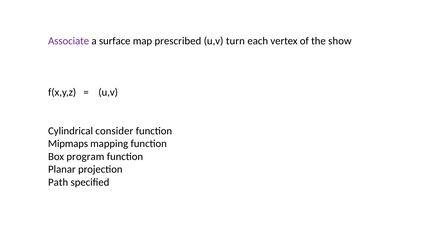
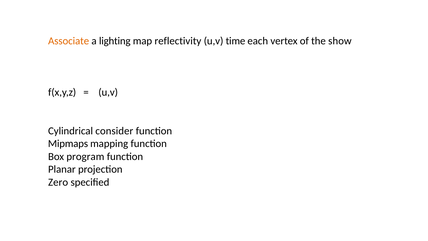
Associate colour: purple -> orange (69, 41)
surface: surface -> lighting (115, 41)
prescribed: prescribed -> reflectivity (178, 41)
turn: turn -> time (235, 41)
Path: Path -> Zero (58, 182)
